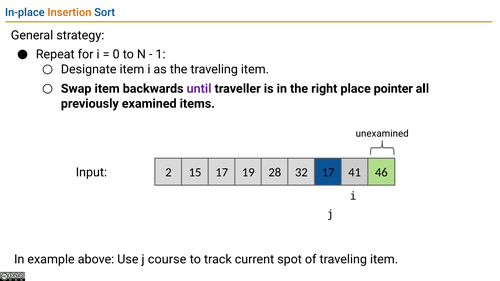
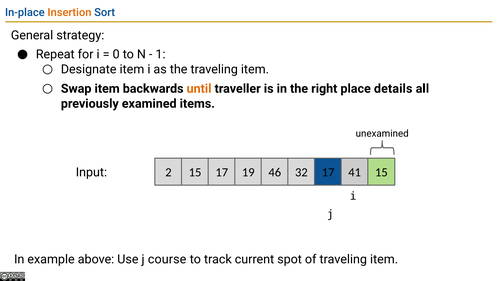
until colour: purple -> orange (199, 89)
pointer: pointer -> details (393, 89)
28: 28 -> 46 (275, 173)
41 46: 46 -> 15 (381, 173)
